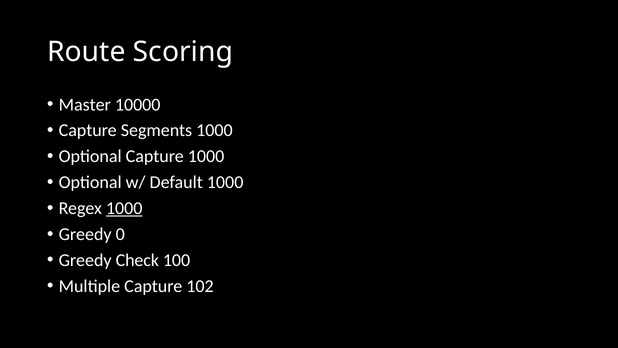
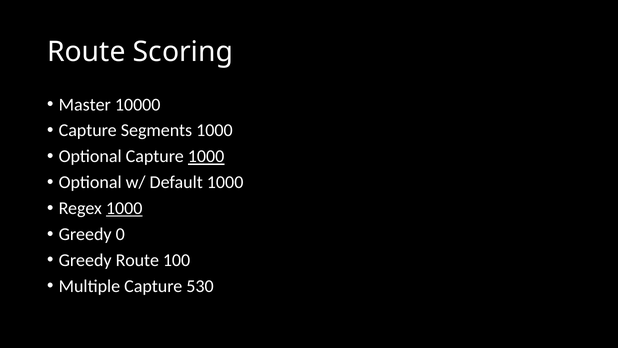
1000 underline: none -> present (206, 156)
Greedy Check: Check -> Route (137, 260)
102: 102 -> 530 (200, 286)
